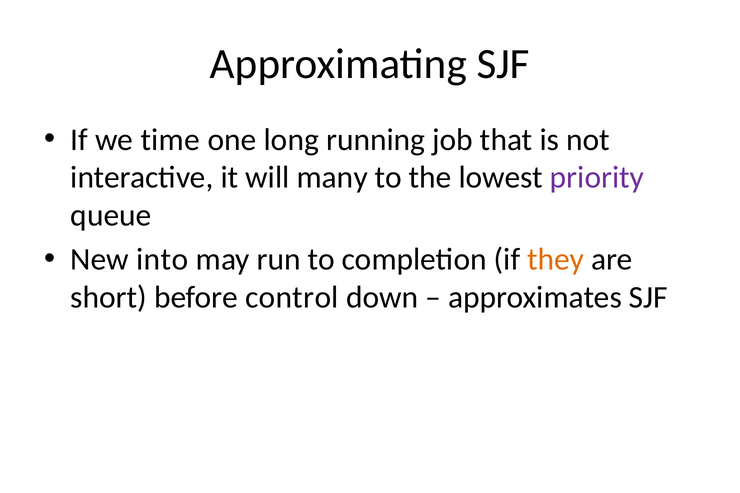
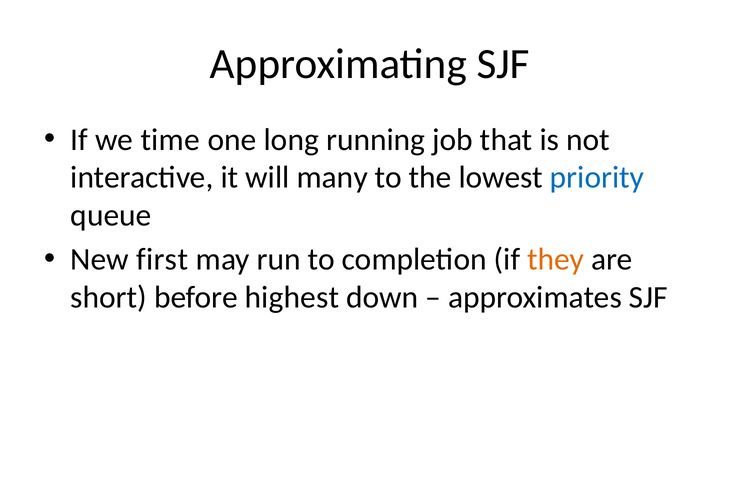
priority colour: purple -> blue (597, 178)
into: into -> first (162, 260)
control: control -> highest (292, 297)
